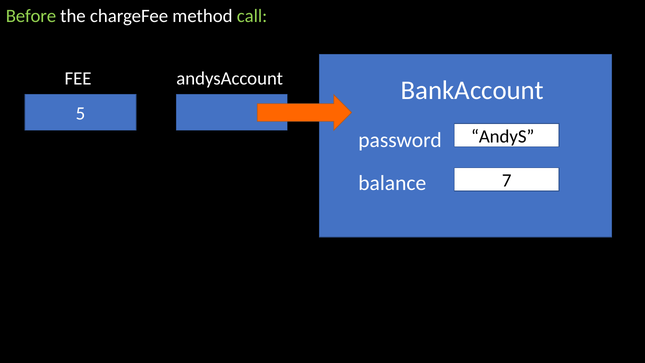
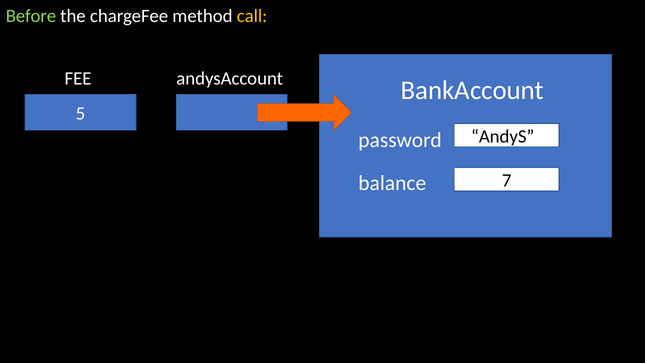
call colour: light green -> yellow (252, 16)
